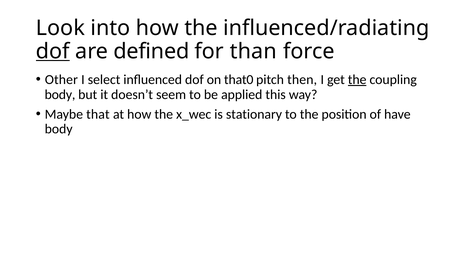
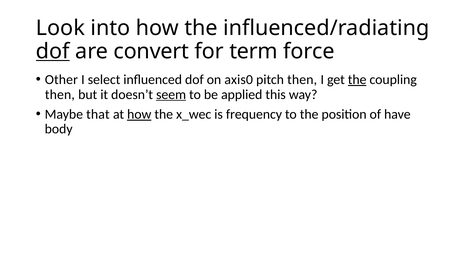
defined: defined -> convert (151, 51)
than: than -> term (254, 51)
that0: that0 -> axis0 (239, 80)
body: body -> then (60, 94)
seem underline: none -> present (171, 94)
how underline: none -> present (139, 114)
stationary: stationary -> frequency (254, 114)
